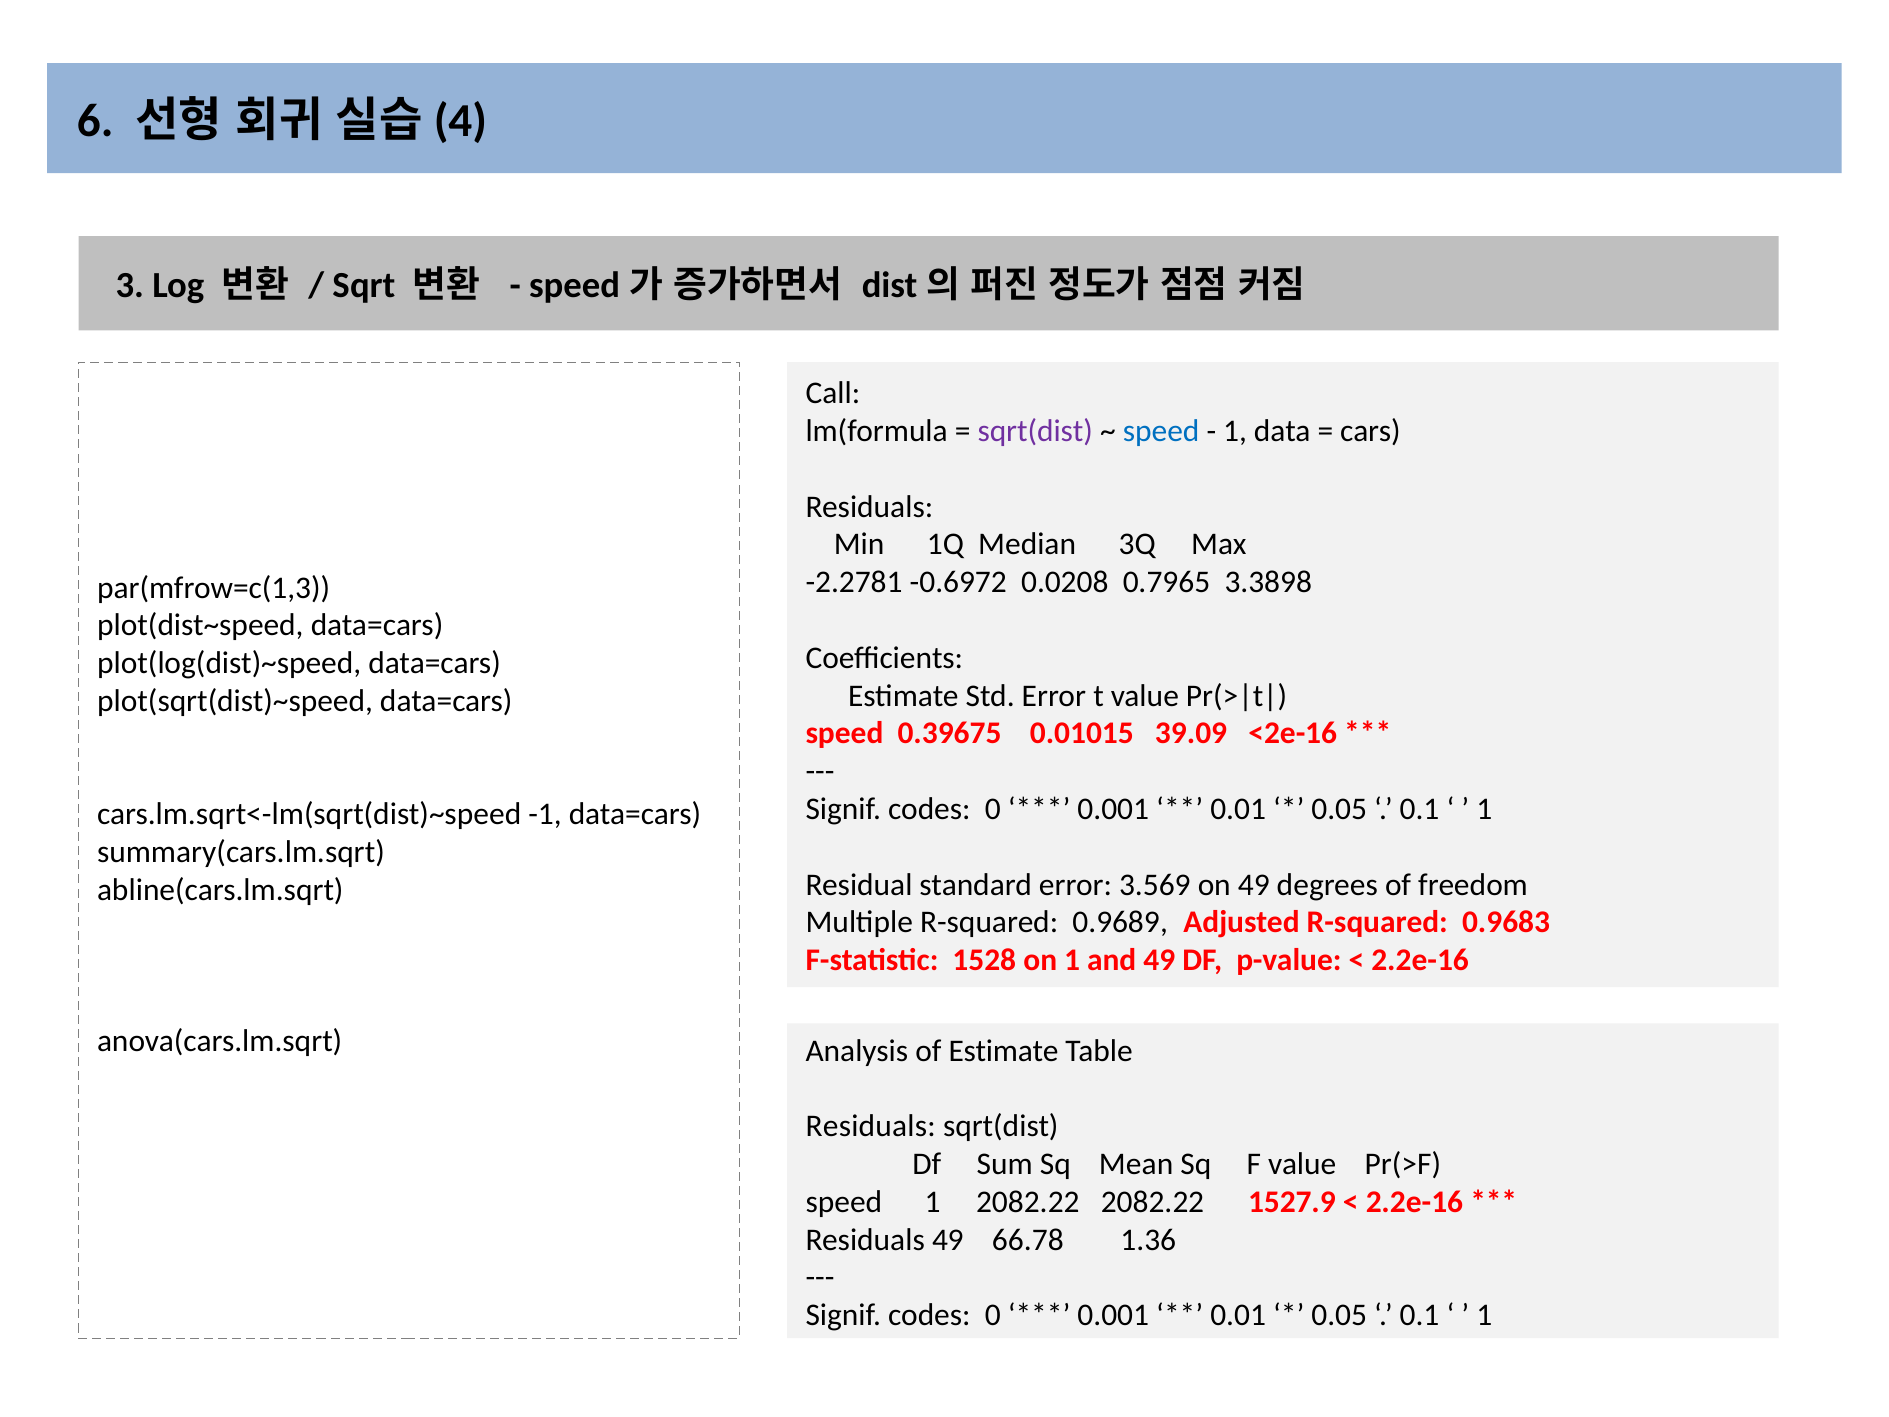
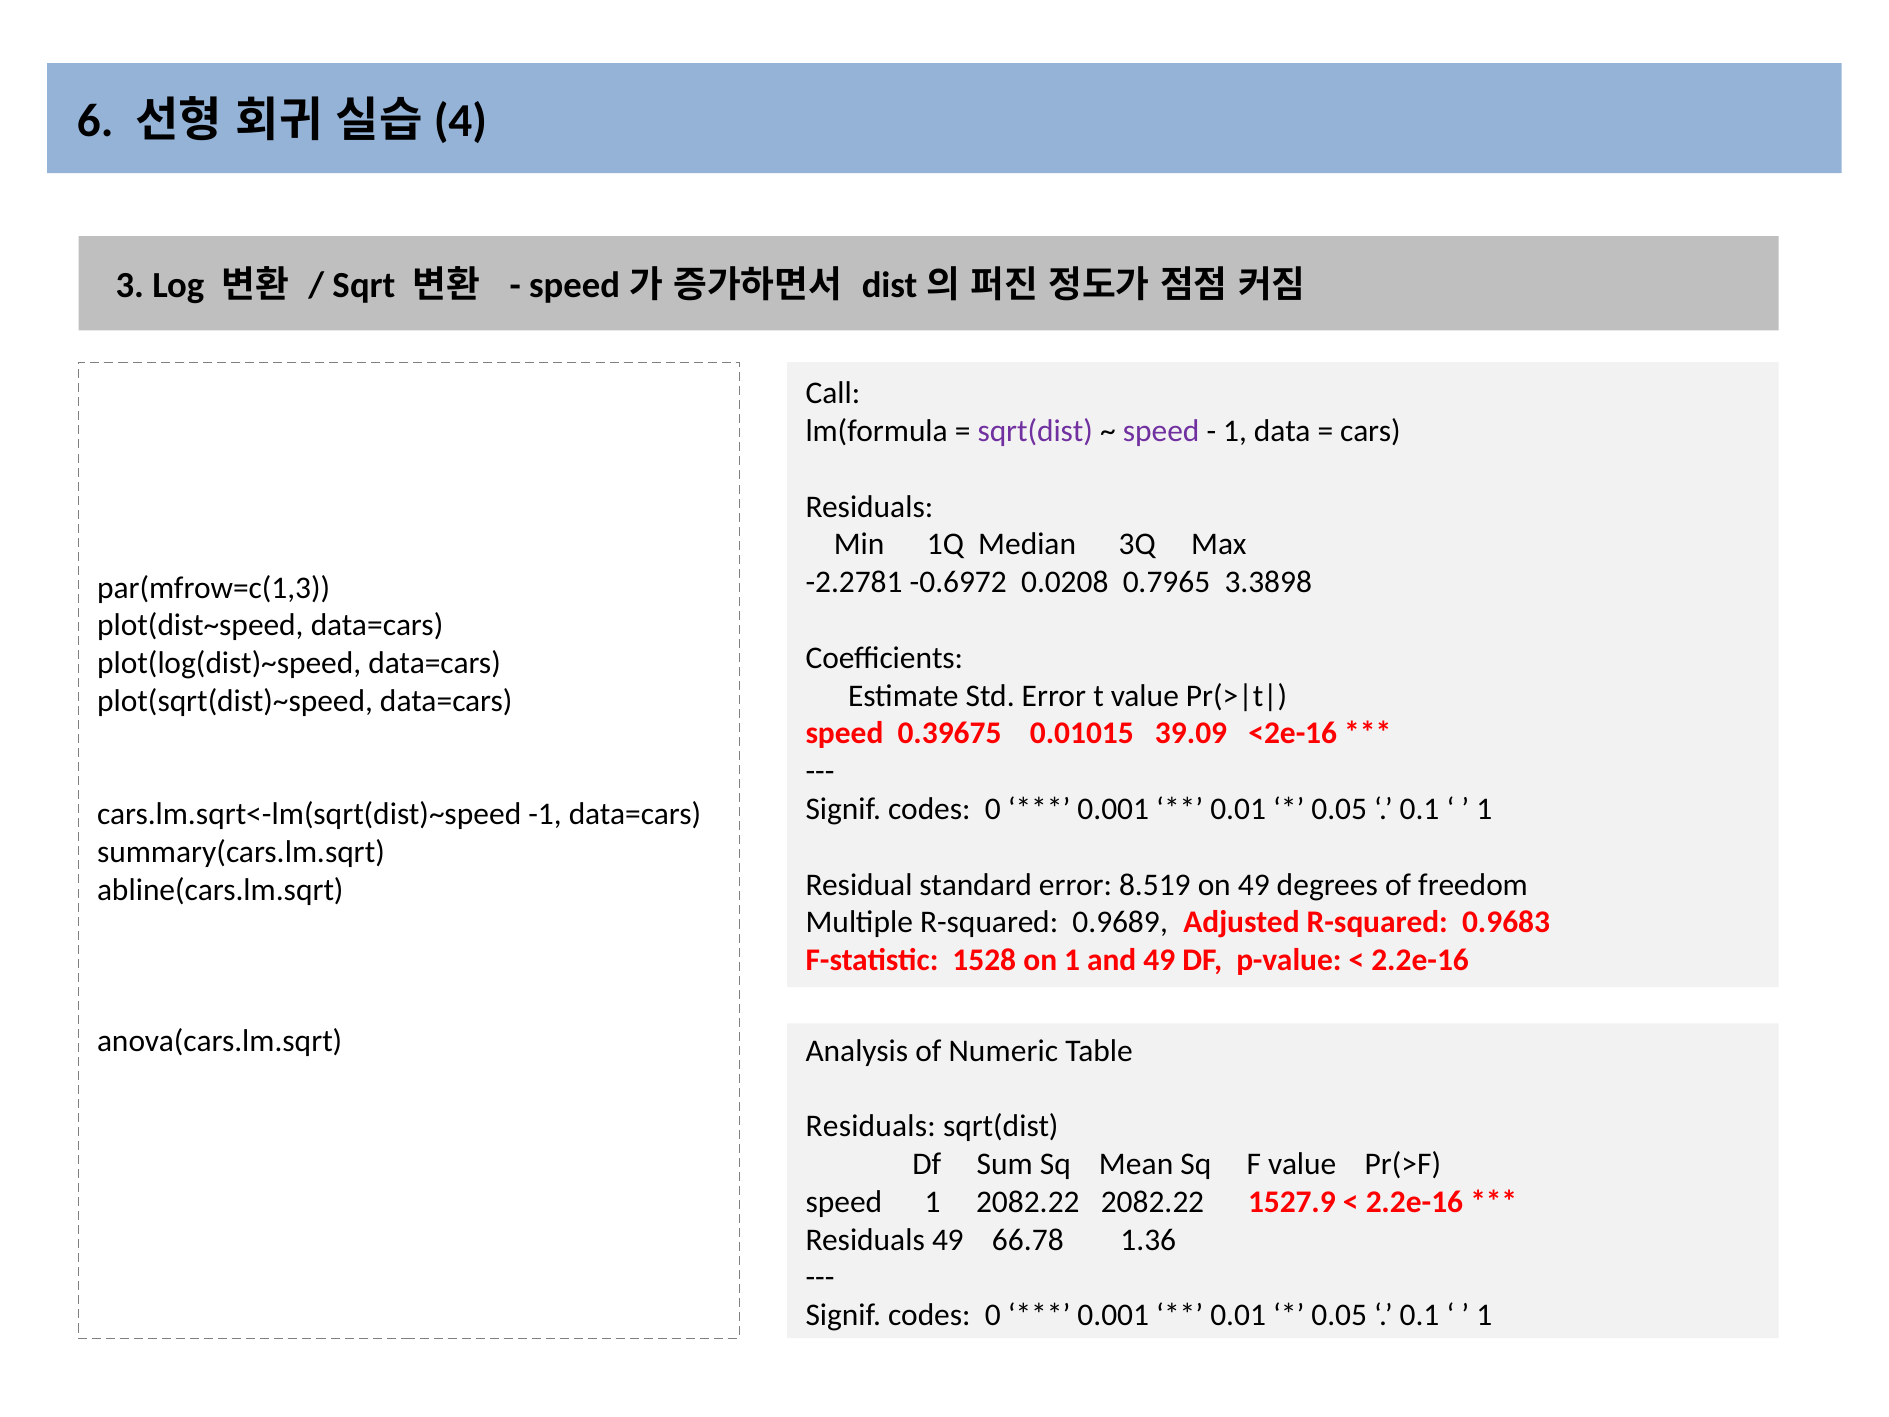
speed colour: blue -> purple (1161, 431)
3.569: 3.569 -> 8.519 (1155, 885)
of Estimate: Estimate -> Numeric (1003, 1051)
